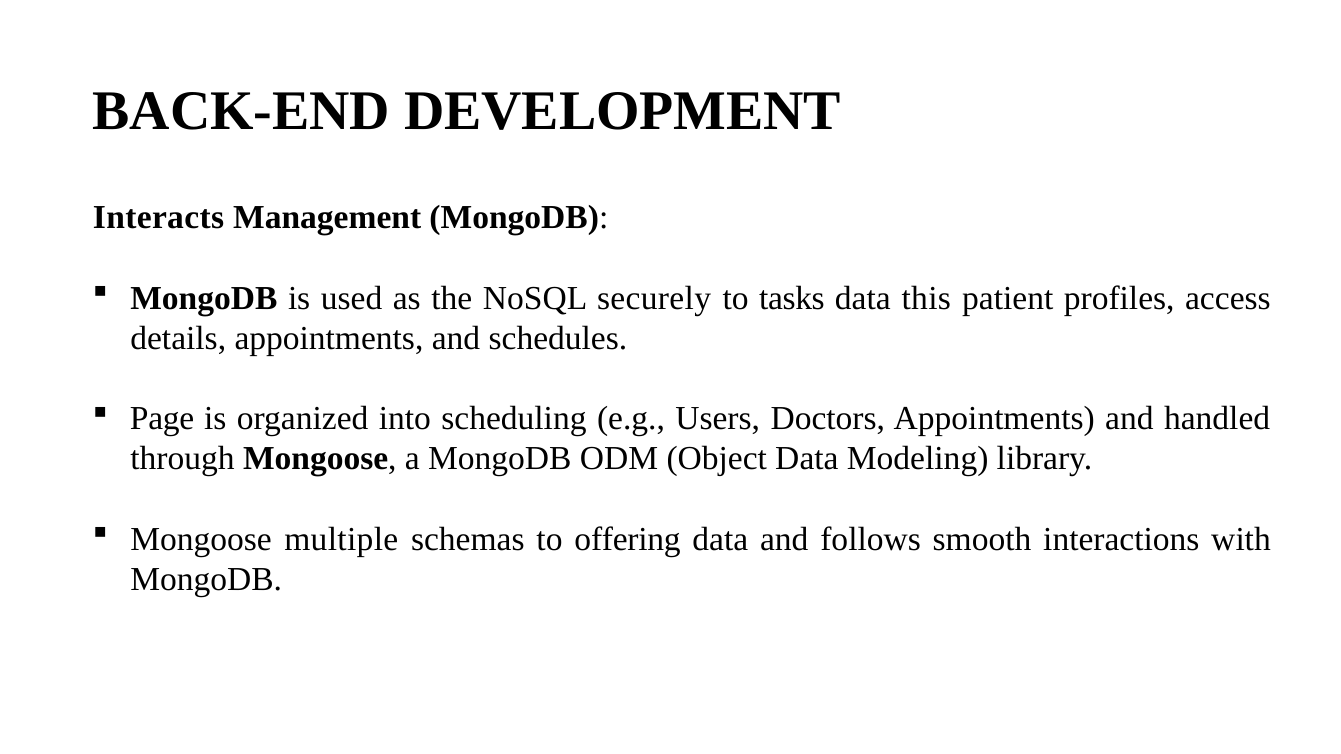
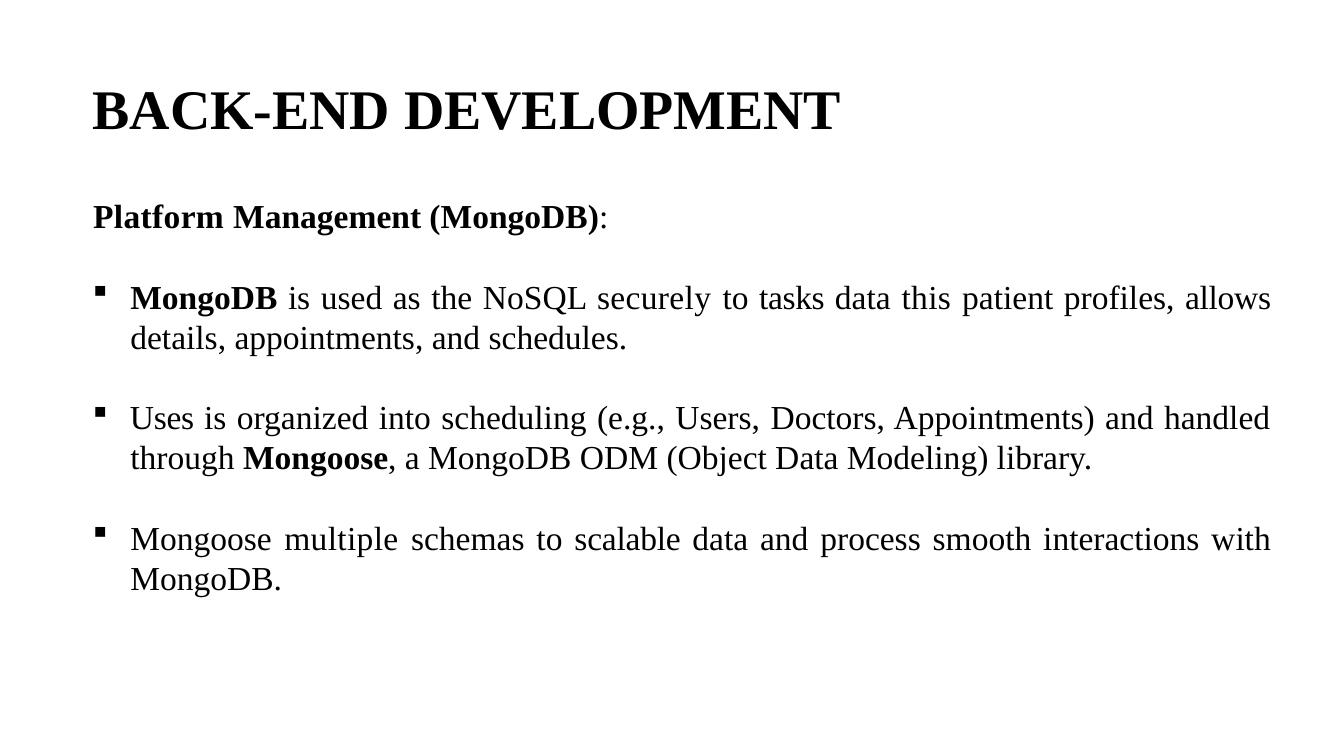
Interacts: Interacts -> Platform (159, 218)
access: access -> allows (1228, 298)
Page: Page -> Uses (162, 419)
offering: offering -> scalable (628, 540)
follows: follows -> process (871, 540)
